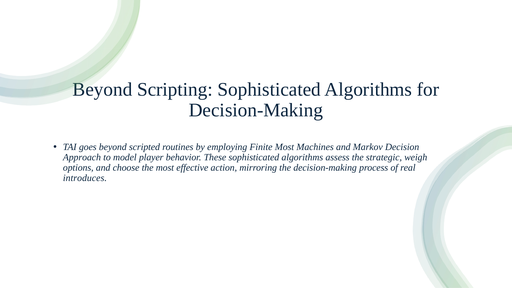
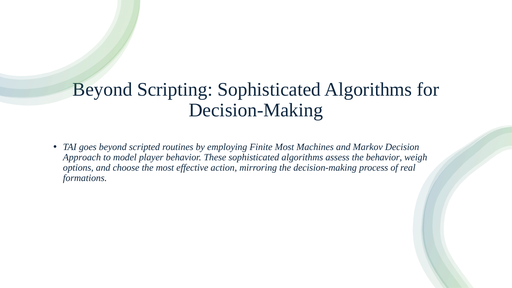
the strategic: strategic -> behavior (384, 157)
introduces: introduces -> formations (85, 178)
